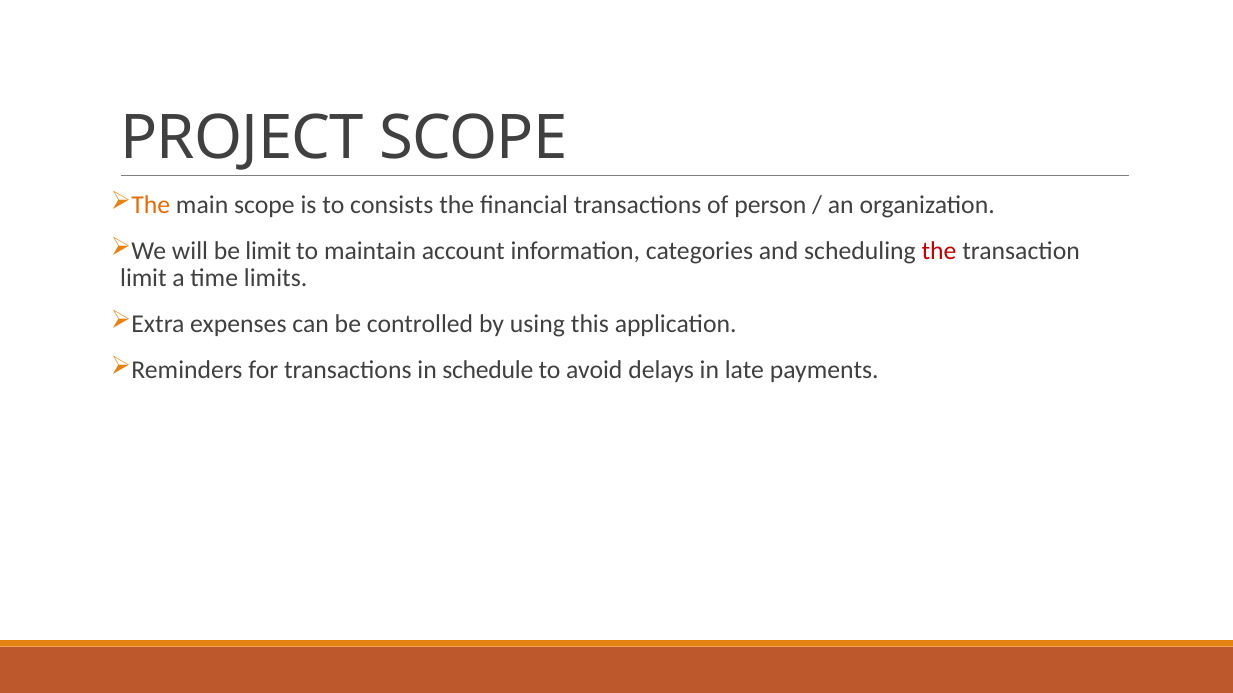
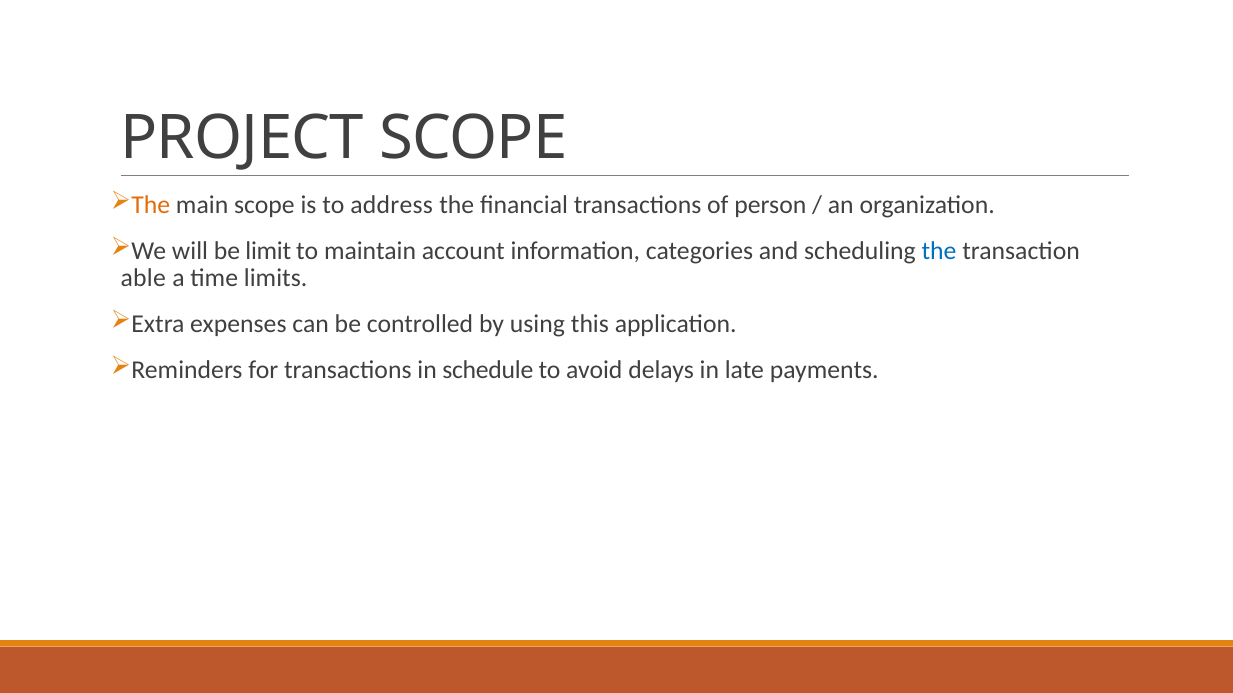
consists: consists -> address (392, 205)
the colour: red -> blue (939, 251)
limit: limit -> able (143, 278)
